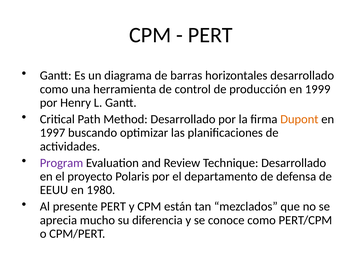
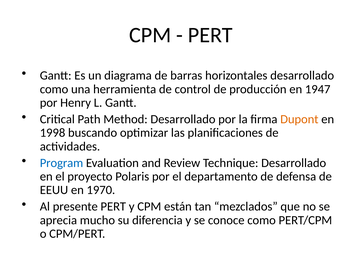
1999: 1999 -> 1947 (318, 89)
1997: 1997 -> 1998 (53, 133)
Program colour: purple -> blue (62, 163)
1980: 1980 -> 1970 (101, 190)
